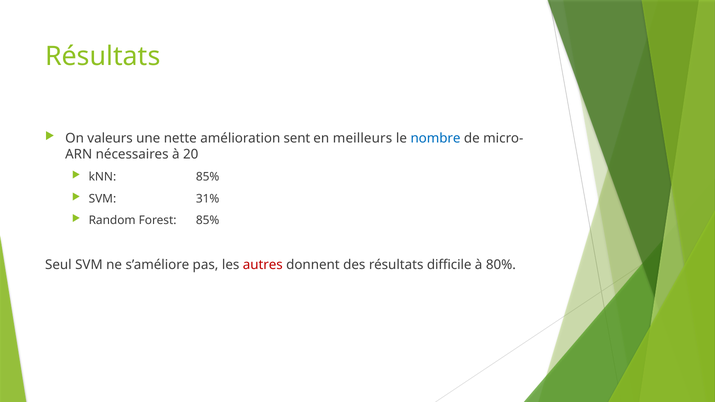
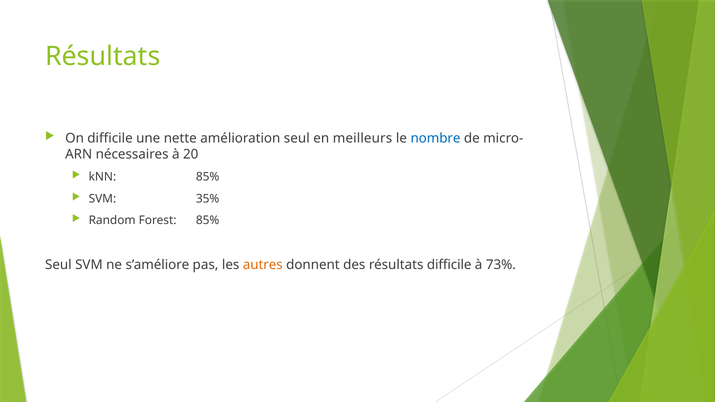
On valeurs: valeurs -> difficile (110, 138)
amélioration sent: sent -> seul (297, 138)
31%: 31% -> 35% (208, 199)
autres colour: red -> orange (263, 265)
80%: 80% -> 73% (501, 265)
